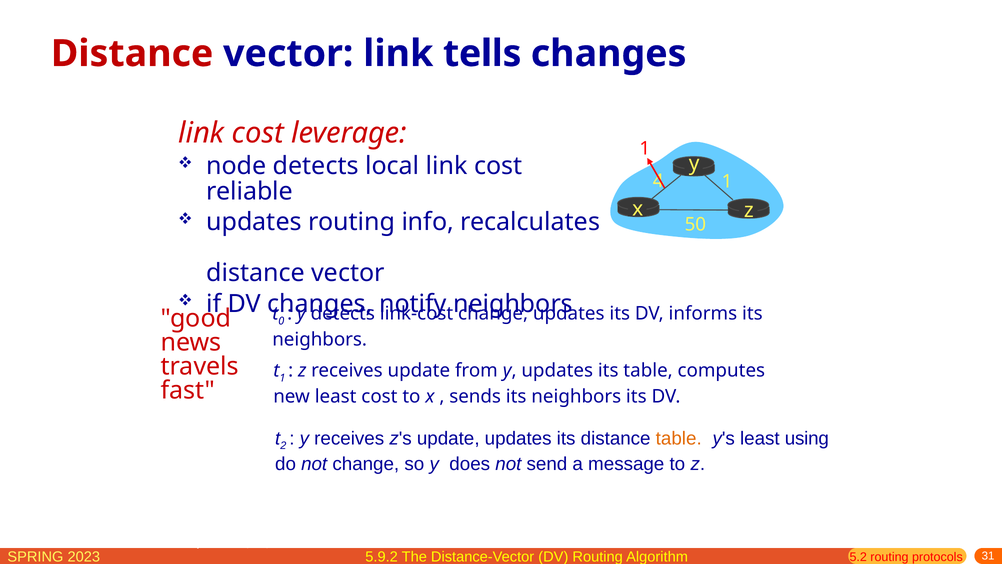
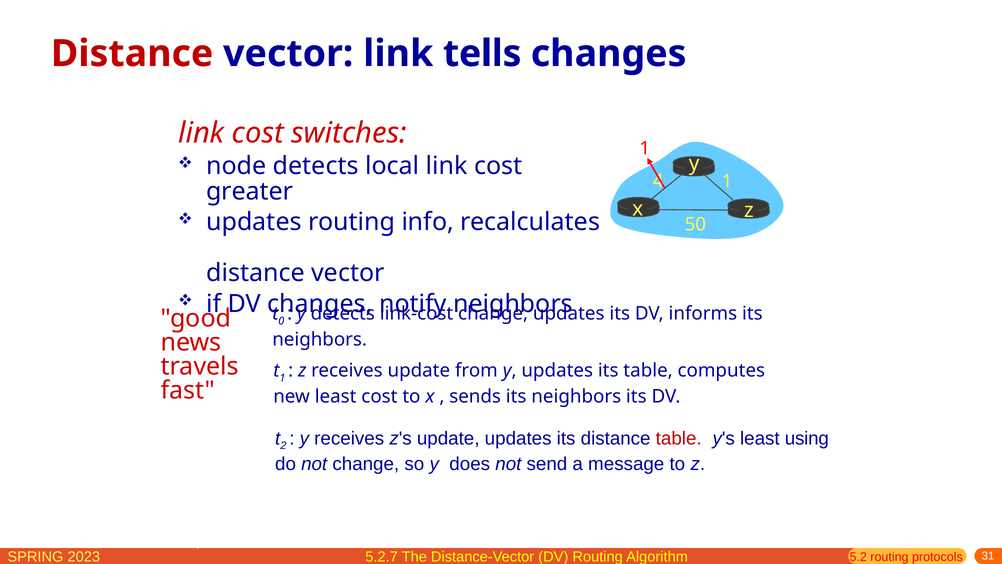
leverage: leverage -> switches (349, 133)
reliable: reliable -> greater (250, 191)
table colour: orange -> red (679, 438)
5.9.2: 5.9.2 -> 5.2.7 (382, 556)
